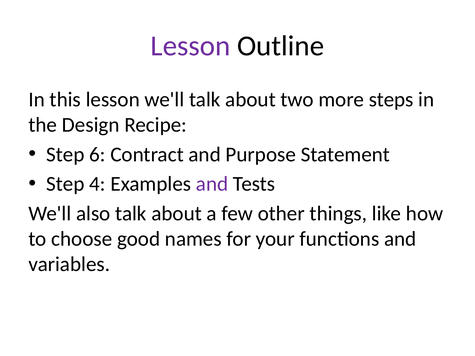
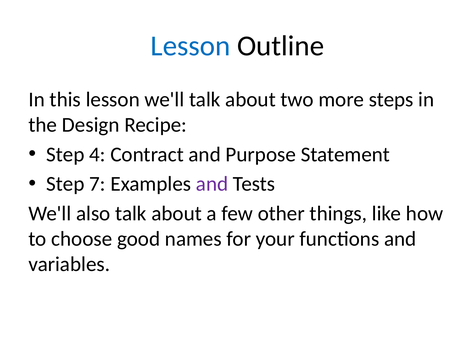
Lesson colour: purple -> blue (191, 46)
6: 6 -> 4 (97, 155)
4: 4 -> 7 (97, 184)
